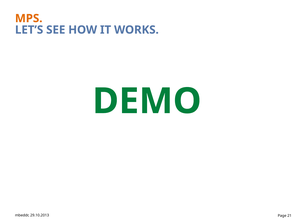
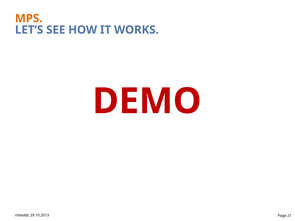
DEMO colour: green -> red (147, 101)
